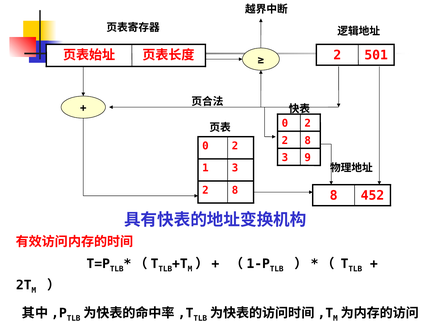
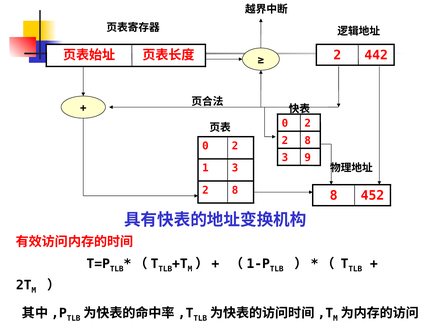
501: 501 -> 442 (376, 55)
